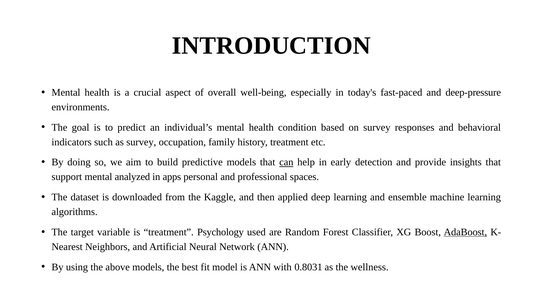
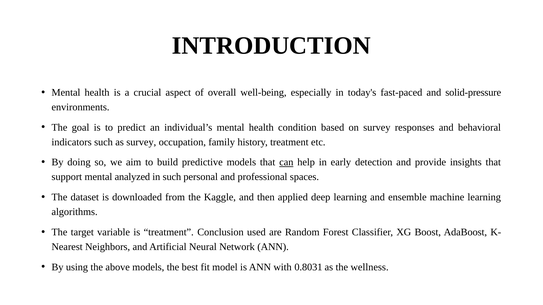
deep-pressure: deep-pressure -> solid-pressure (473, 93)
in apps: apps -> such (172, 177)
Psychology: Psychology -> Conclusion (220, 232)
AdaBoost underline: present -> none (465, 232)
